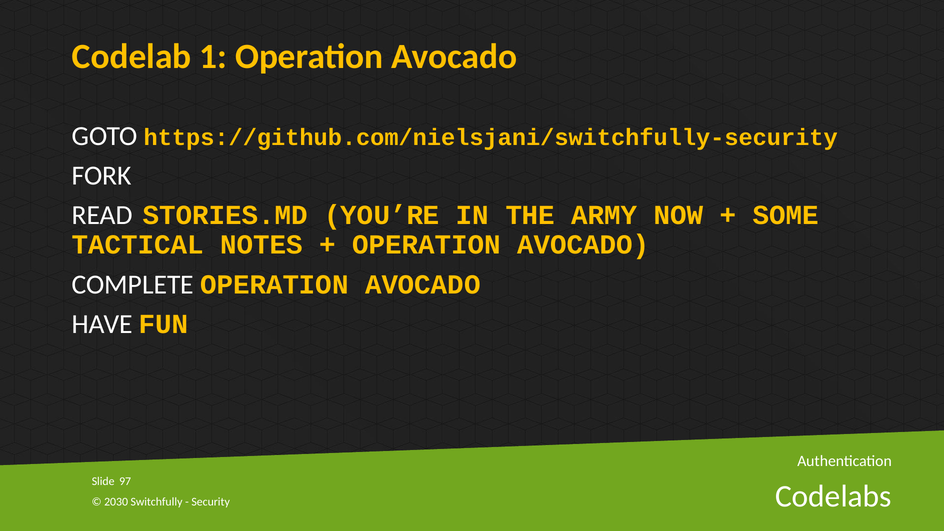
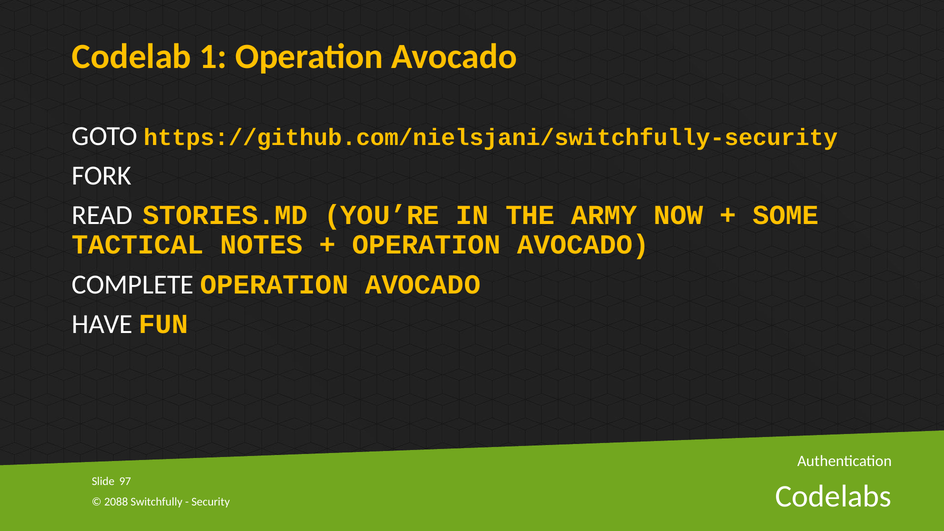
2030: 2030 -> 2088 (116, 502)
